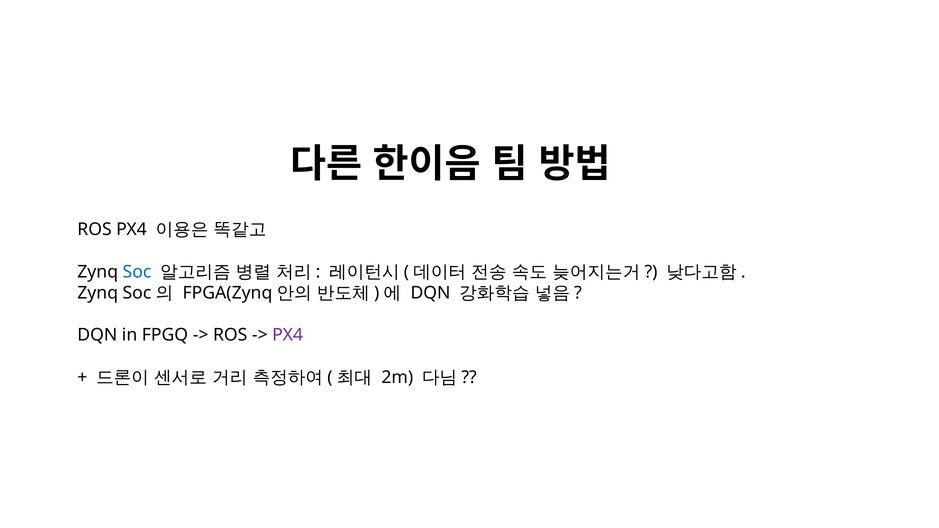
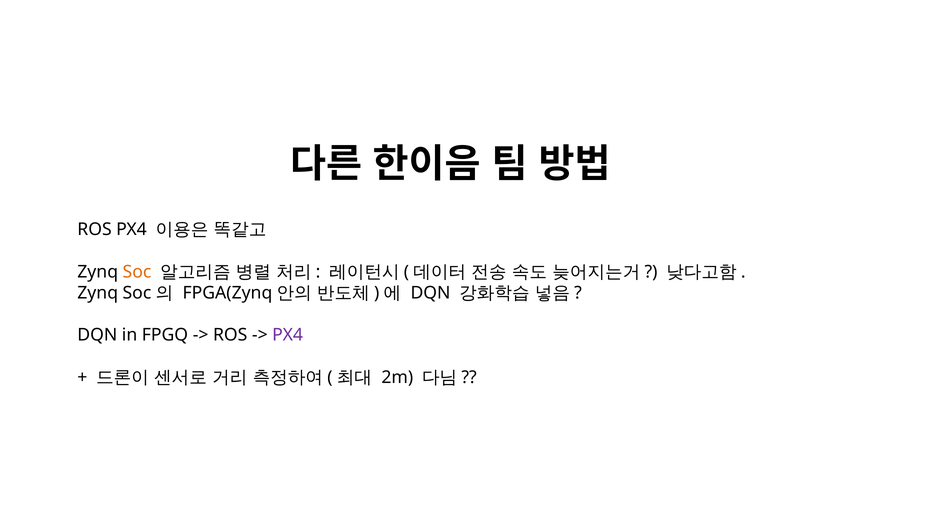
Soc colour: blue -> orange (137, 272)
